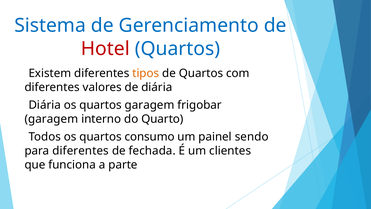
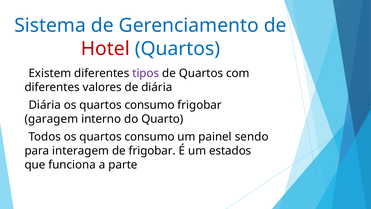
tipos colour: orange -> purple (146, 73)
garagem: garagem -> consumo (150, 105)
para diferentes: diferentes -> interagem (81, 151)
de fechada: fechada -> frigobar (152, 151)
clientes: clientes -> estados (230, 151)
